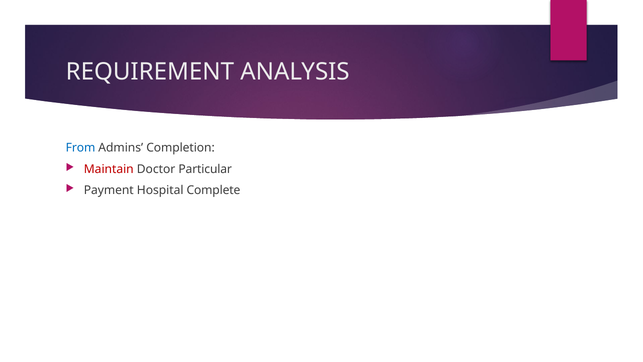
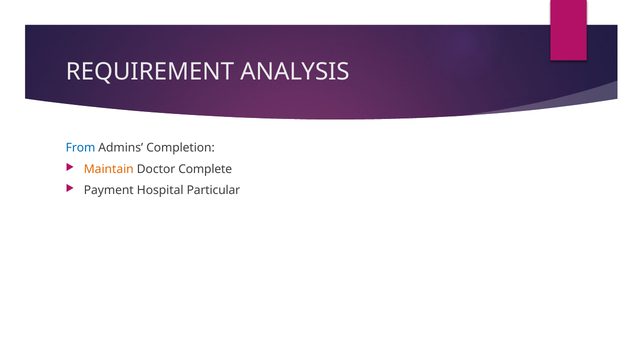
Maintain colour: red -> orange (109, 169)
Particular: Particular -> Complete (205, 169)
Complete: Complete -> Particular (213, 190)
